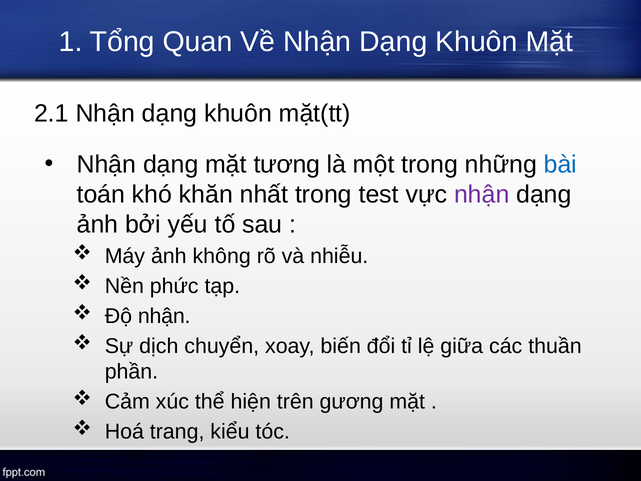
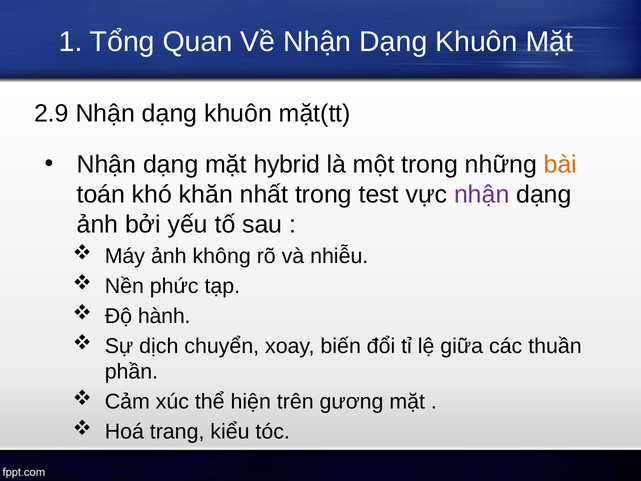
2.1: 2.1 -> 2.9 (51, 113)
tương: tương -> hybrid (287, 164)
bài colour: blue -> orange (560, 164)
Độ nhận: nhận -> hành (164, 316)
